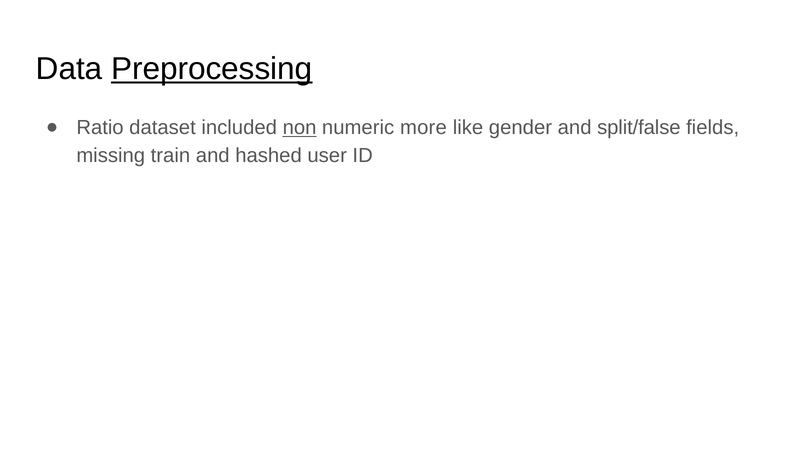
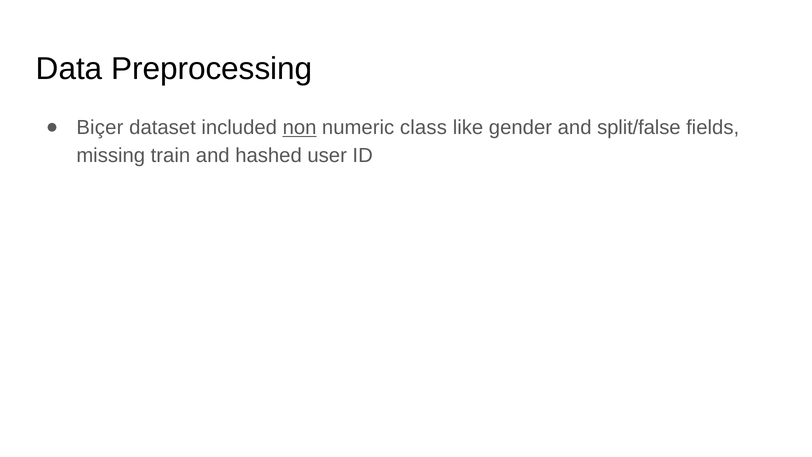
Preprocessing underline: present -> none (212, 69)
Ratio: Ratio -> Biçer (100, 128)
more: more -> class (423, 128)
